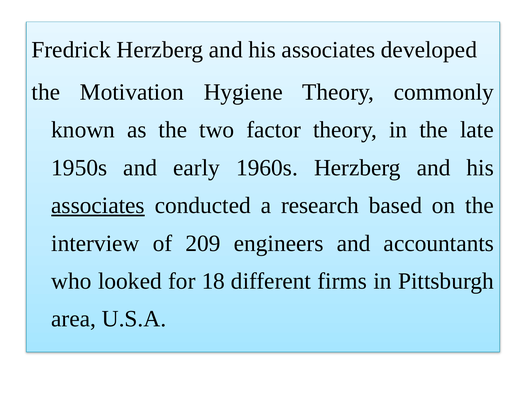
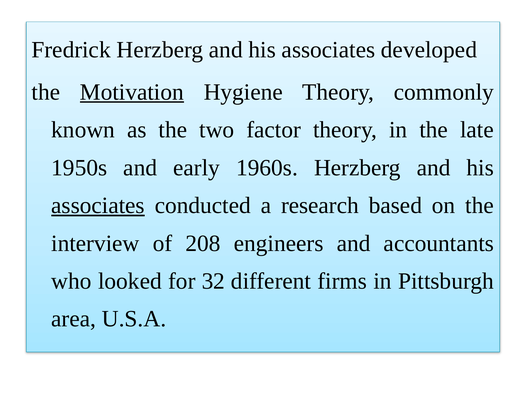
Motivation underline: none -> present (132, 92)
209: 209 -> 208 (203, 244)
18: 18 -> 32 (213, 281)
